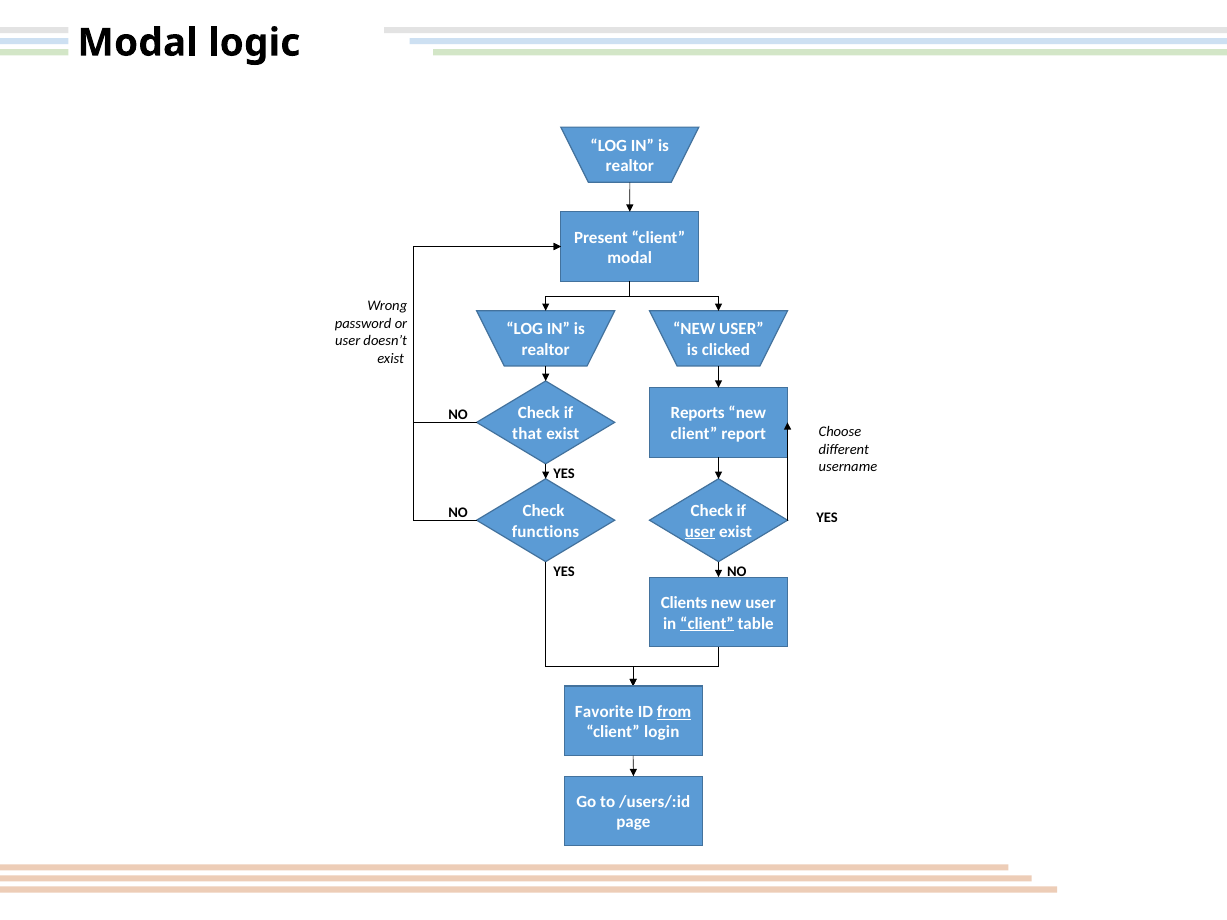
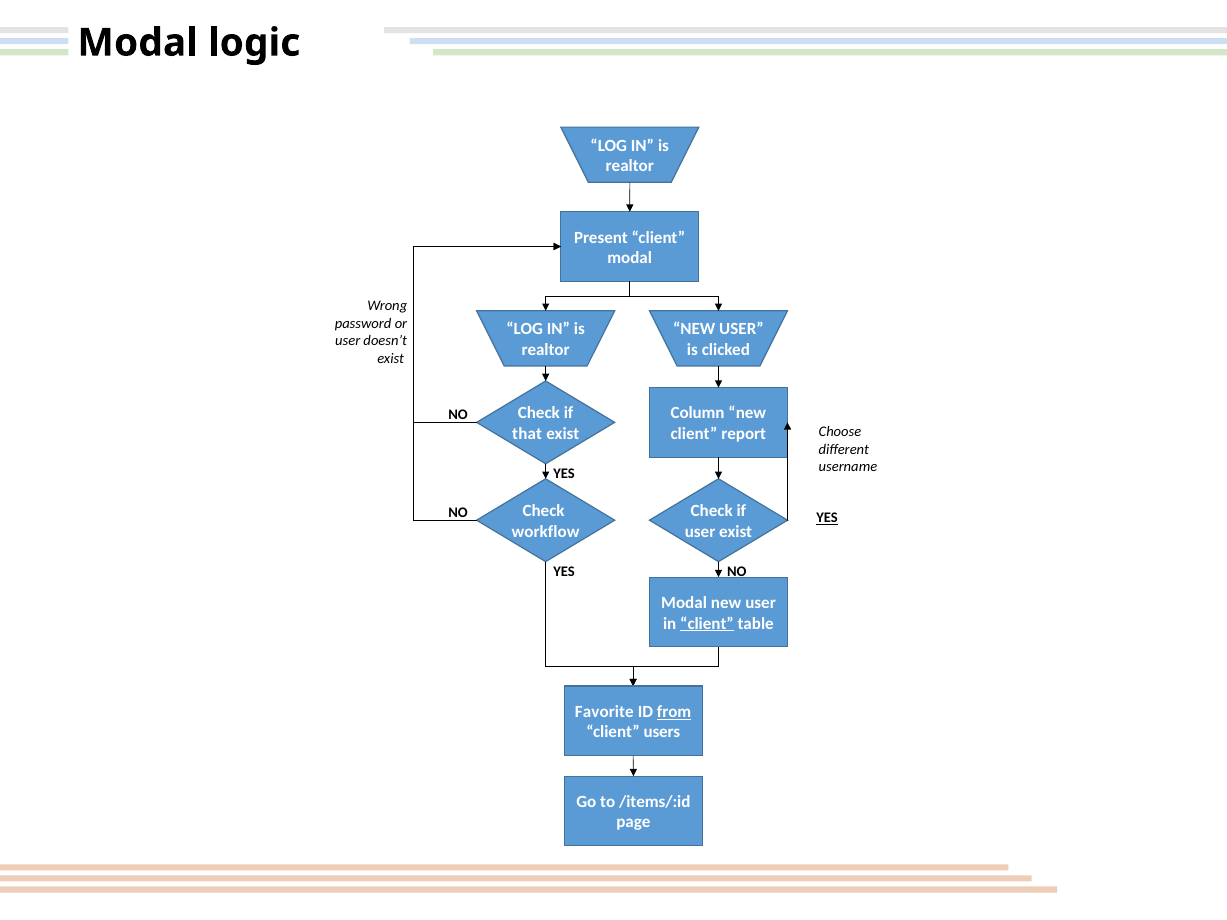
Reports: Reports -> Column (698, 413)
YES underline: none -> present (827, 518)
functions: functions -> workflow (546, 532)
user underline: present -> none (700, 532)
Clients: Clients -> Modal (684, 603)
login: login -> users (662, 733)
/users/:id: /users/:id -> /items/:id (655, 802)
